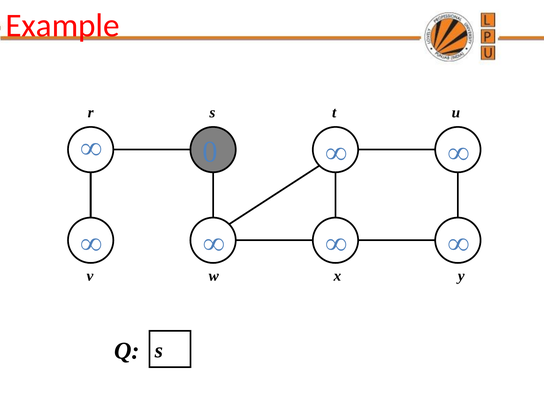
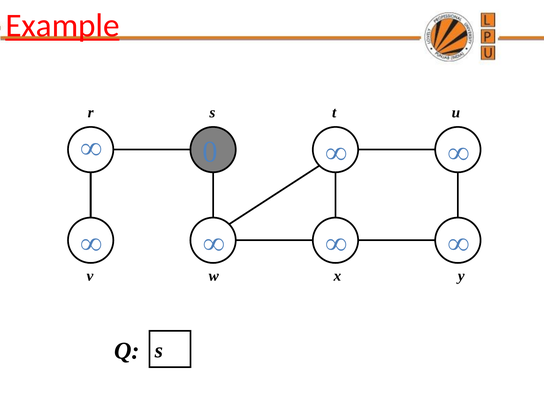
Example underline: none -> present (62, 25)
